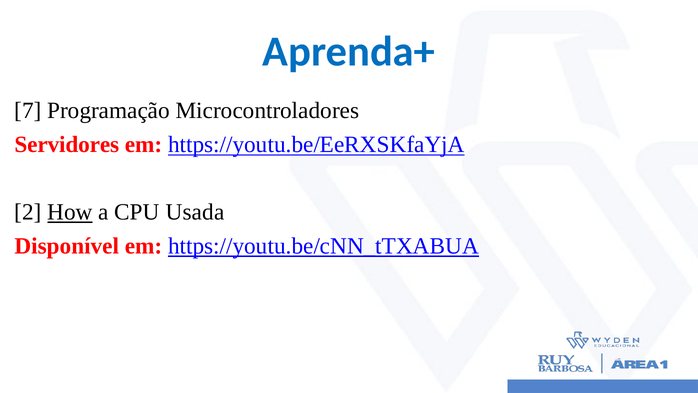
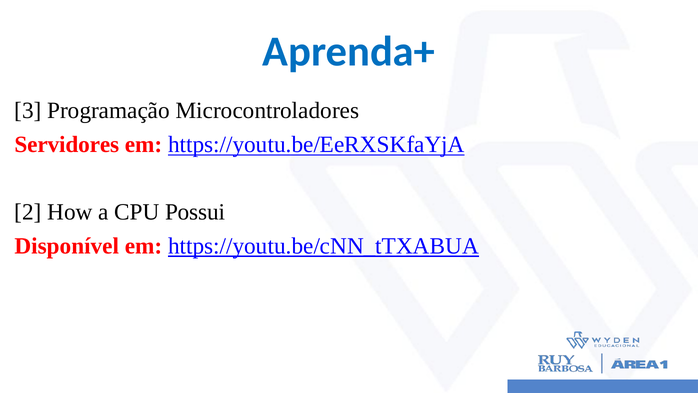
7: 7 -> 3 (28, 111)
How underline: present -> none (70, 212)
Usada: Usada -> Possui (195, 212)
